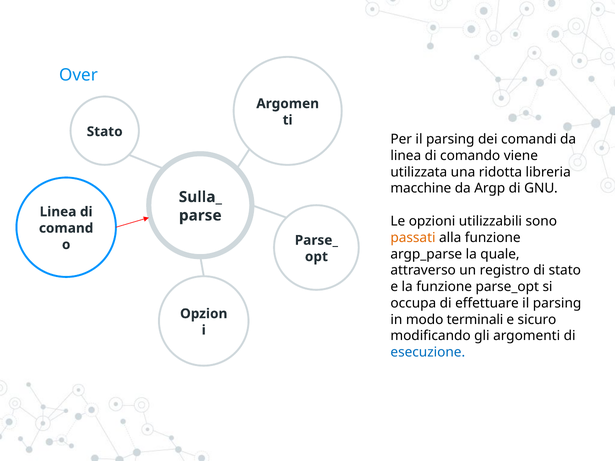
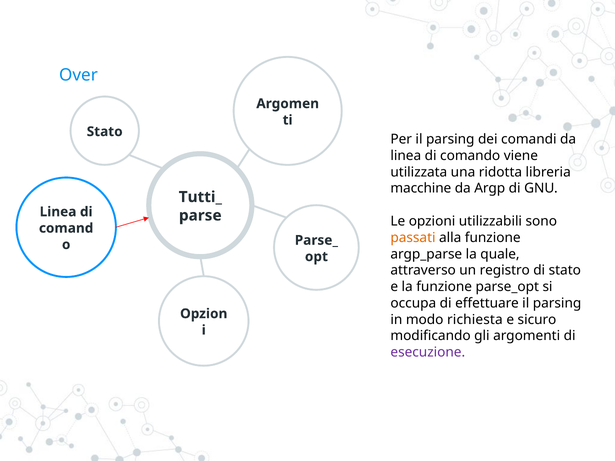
Sulla_: Sulla_ -> Tutti_ (200, 197)
terminali: terminali -> richiesta (475, 320)
esecuzione colour: blue -> purple (428, 353)
